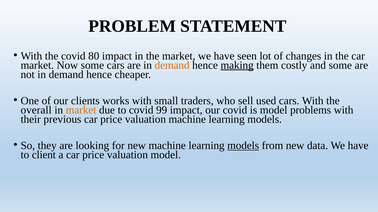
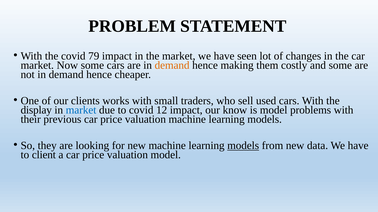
80: 80 -> 79 (94, 56)
making underline: present -> none (237, 65)
overall: overall -> display (36, 110)
market colour: orange -> blue (81, 110)
99: 99 -> 12 (162, 110)
our covid: covid -> know (235, 110)
